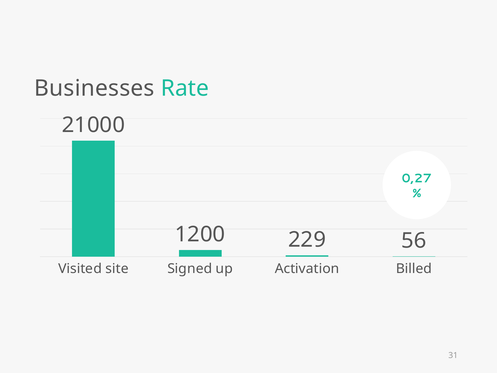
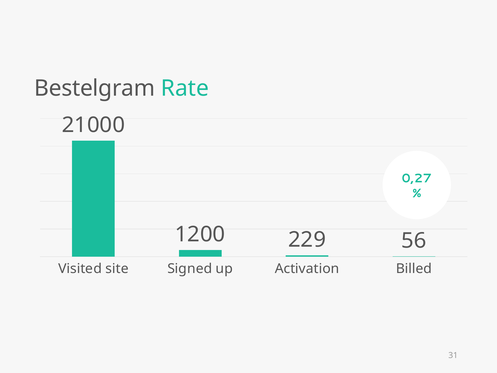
Businesses: Businesses -> Bestelgram (95, 88)
